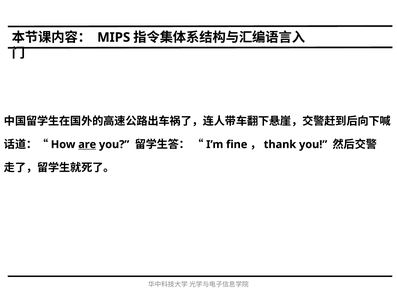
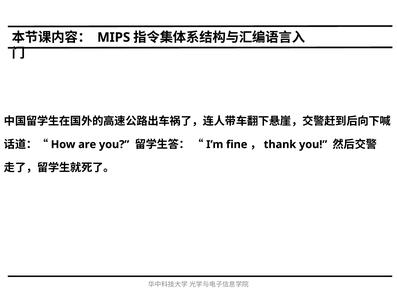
are underline: present -> none (87, 144)
